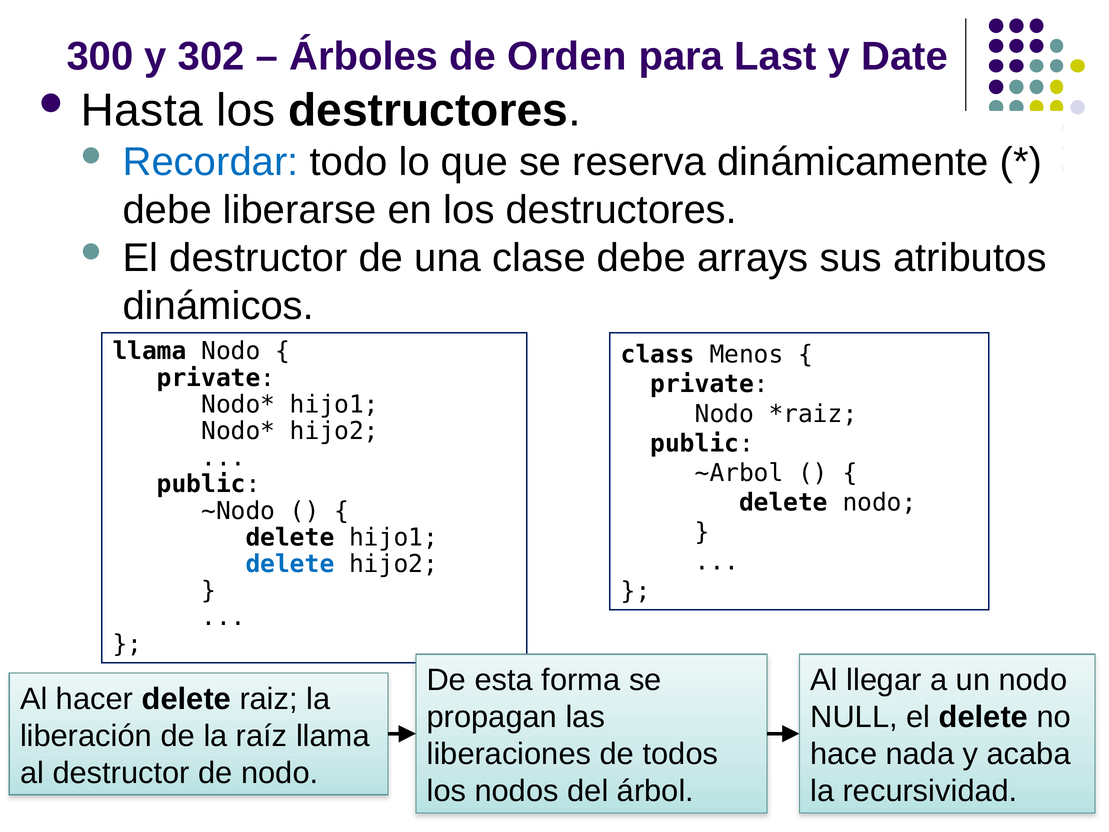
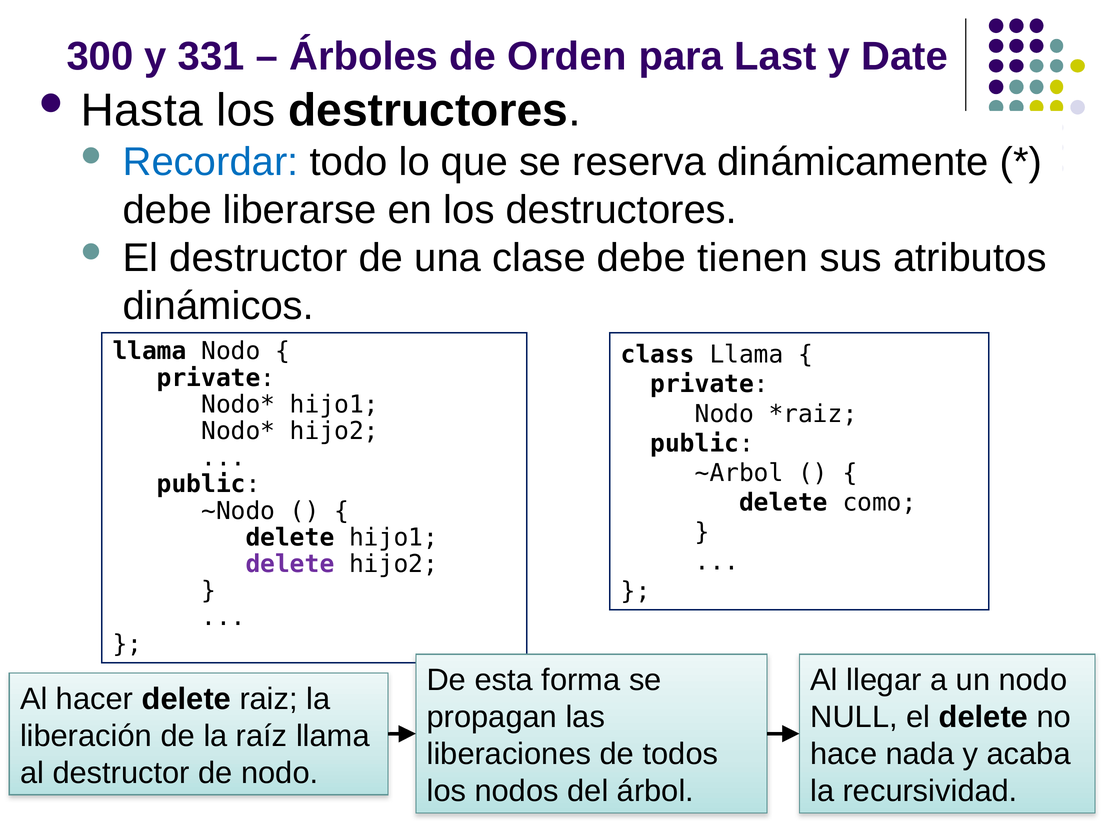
302: 302 -> 331 (211, 56)
arrays: arrays -> tienen (753, 258)
class Menos: Menos -> Llama (747, 355)
delete nodo: nodo -> como (880, 502)
delete colour: blue -> purple (290, 564)
